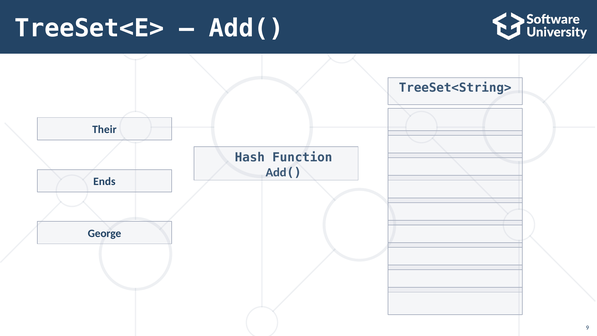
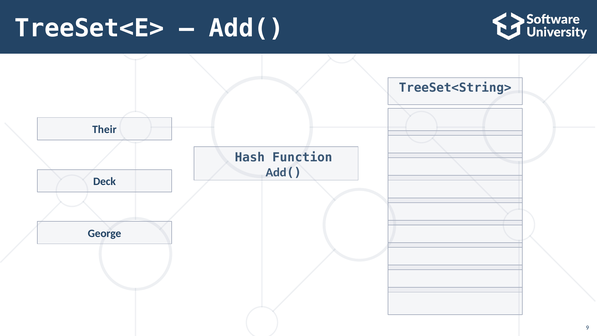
Ends: Ends -> Deck (104, 182)
